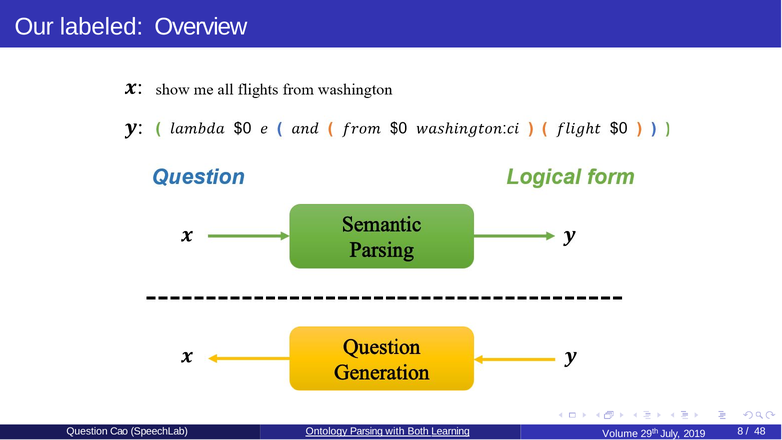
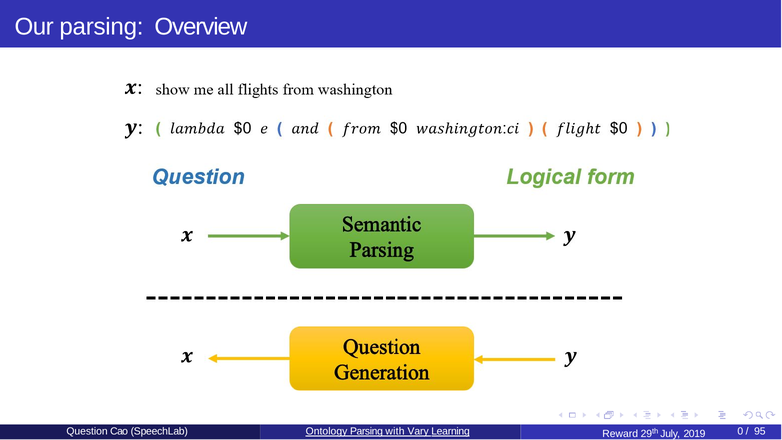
Our labeled: labeled -> parsing (101, 27)
Both: Both -> Vary (418, 431)
8: 8 -> 0 (740, 431)
48: 48 -> 95 (760, 431)
Volume: Volume -> Reward (620, 434)
